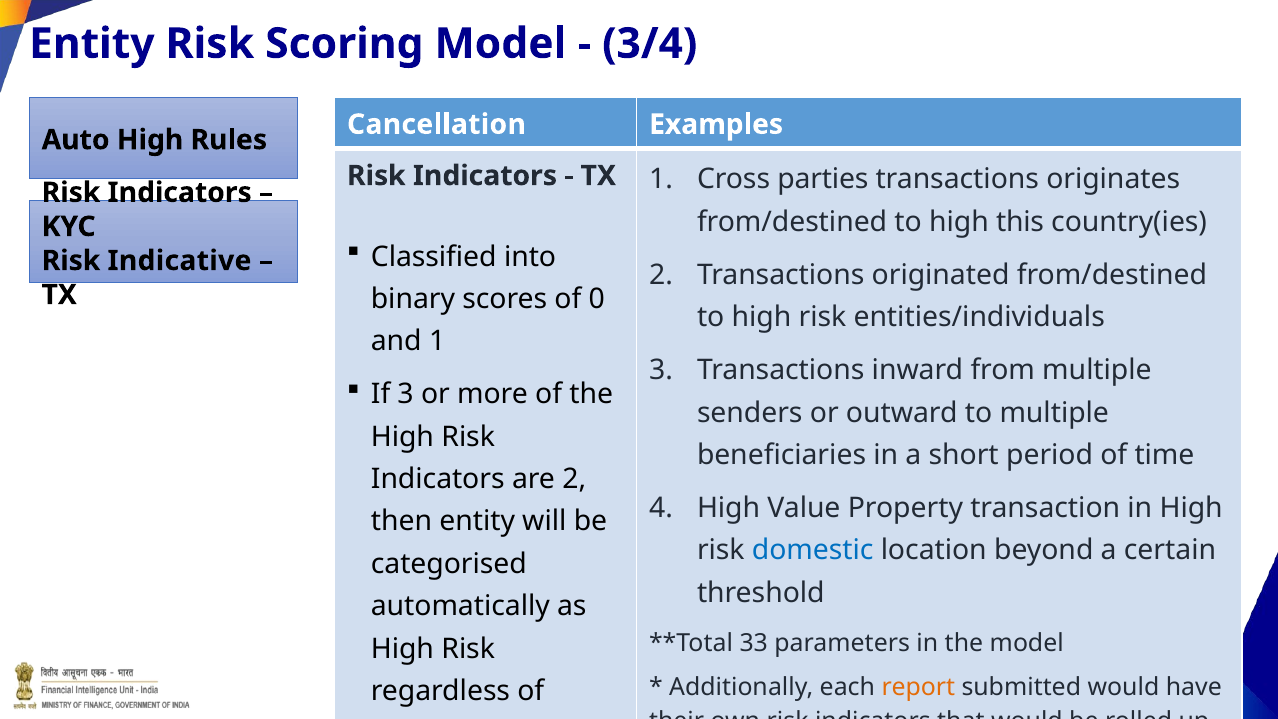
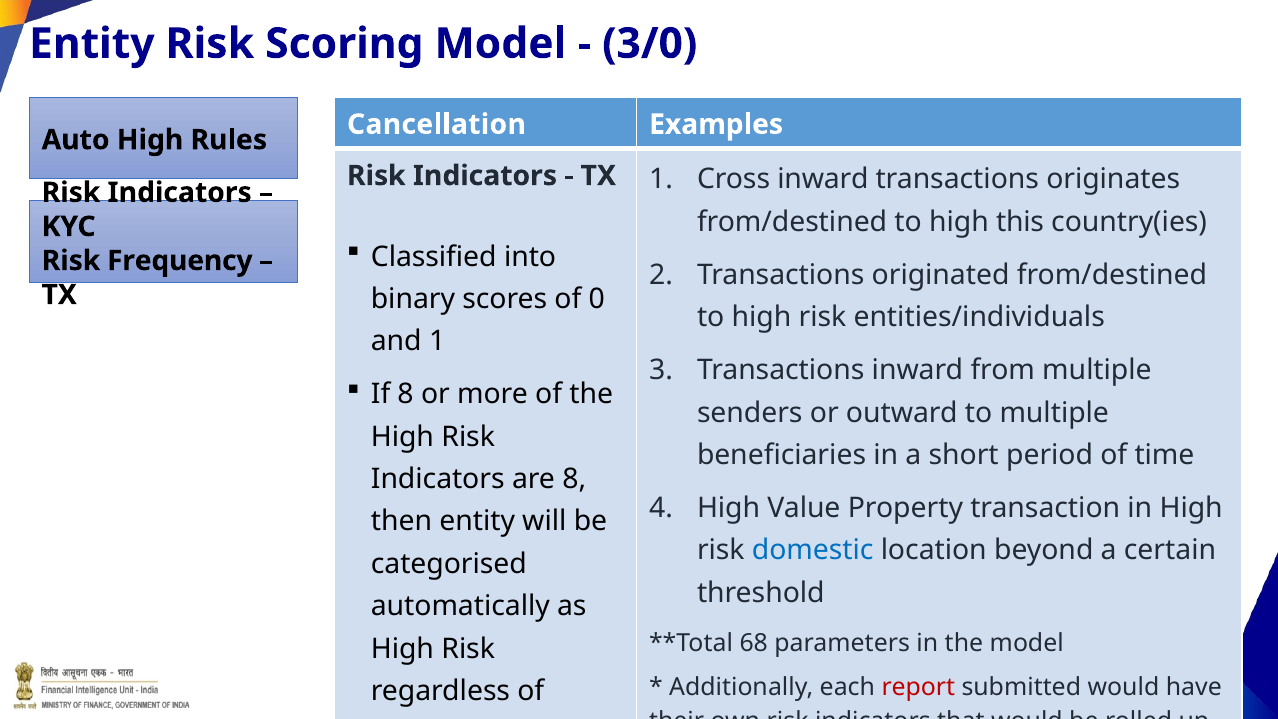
3/4: 3/4 -> 3/0 (650, 44)
Cross parties: parties -> inward (823, 180)
Indicative: Indicative -> Frequency (180, 261)
If 3: 3 -> 8 (406, 394)
are 2: 2 -> 8 (574, 479)
33: 33 -> 68 (754, 643)
report colour: orange -> red (918, 688)
